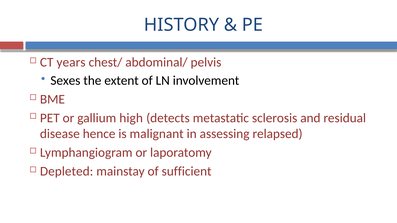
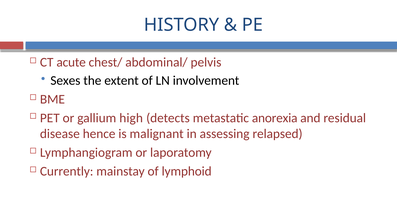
years: years -> acute (71, 62)
sclerosis: sclerosis -> anorexia (275, 118)
Depleted: Depleted -> Currently (67, 172)
sufficient: sufficient -> lymphoid (187, 172)
